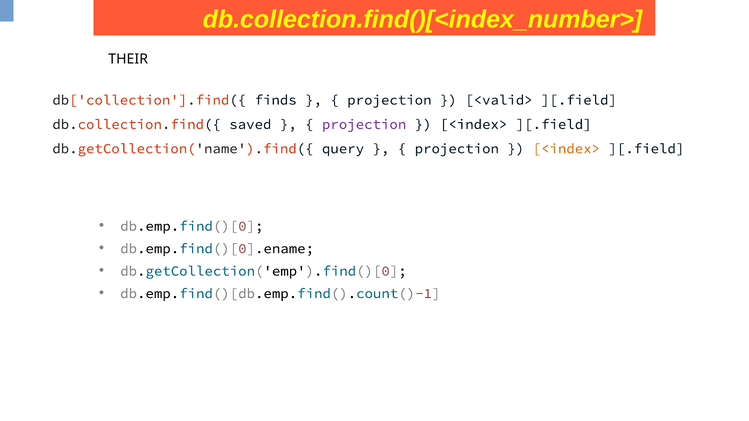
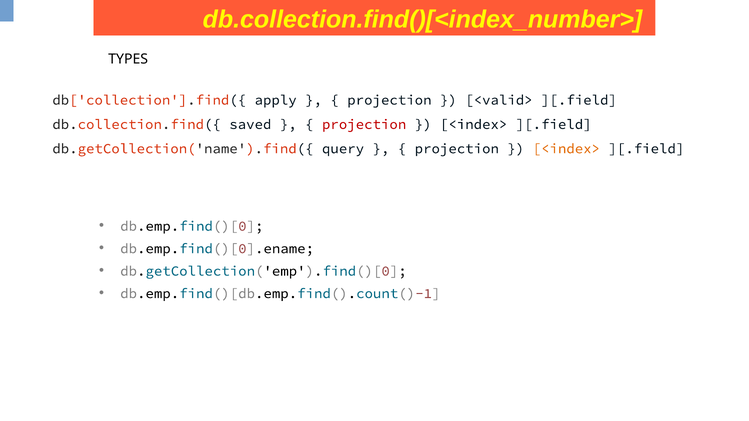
THEIR: THEIR -> TYPES (128, 59)
finds: finds -> apply (276, 100)
projection colour: purple -> red (364, 124)
